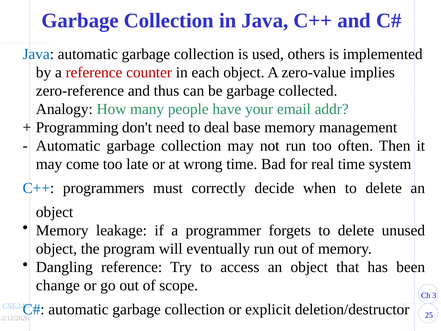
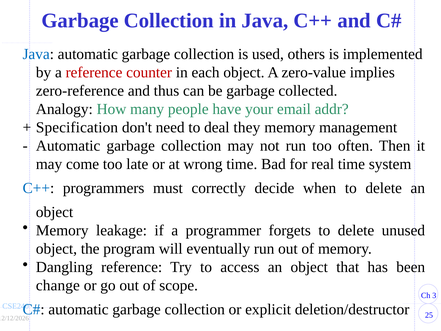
Programming: Programming -> Specification (77, 127)
base: base -> they (247, 127)
